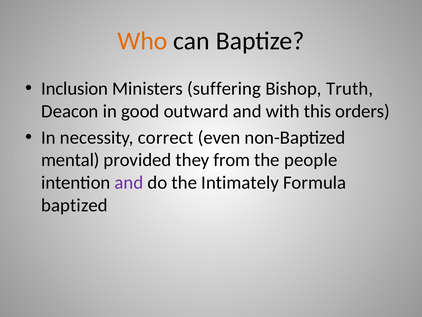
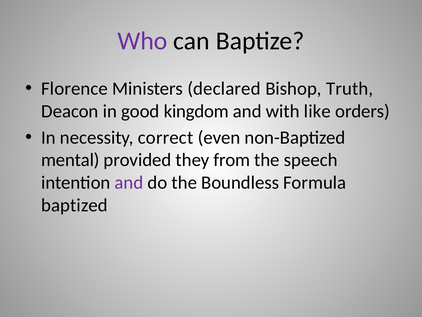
Who colour: orange -> purple (142, 41)
Inclusion: Inclusion -> Florence (75, 89)
suffering: suffering -> declared (224, 89)
outward: outward -> kingdom (196, 111)
this: this -> like (317, 111)
people: people -> speech (311, 160)
Intimately: Intimately -> Boundless (240, 182)
